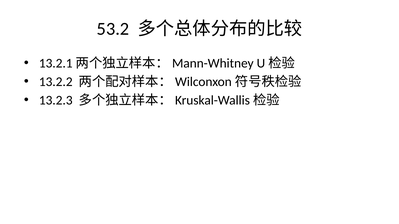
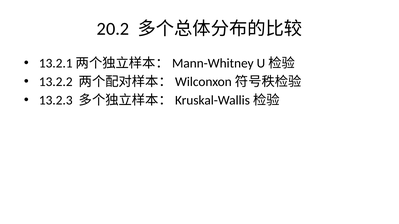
53.2: 53.2 -> 20.2 (113, 29)
